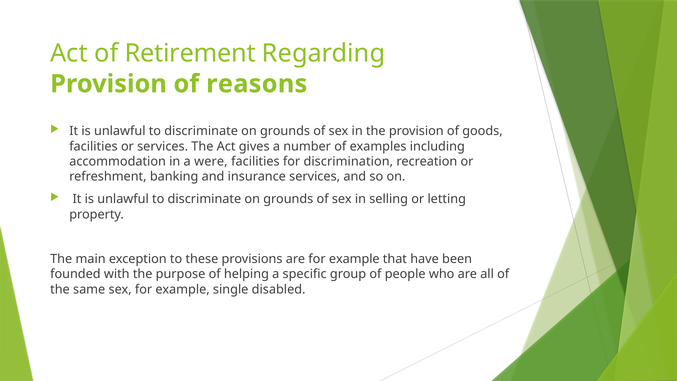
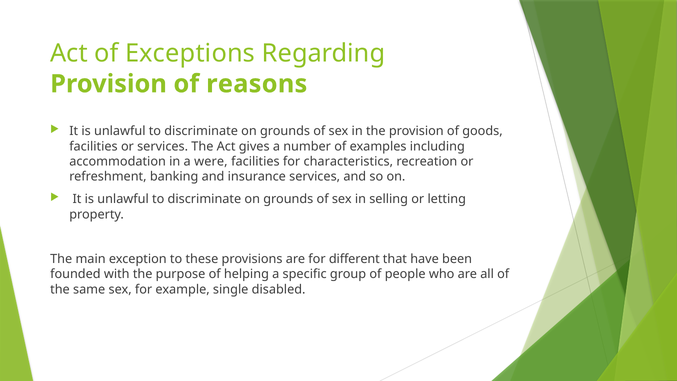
Retirement: Retirement -> Exceptions (190, 53)
discrimination: discrimination -> characteristics (348, 161)
are for example: example -> different (354, 259)
